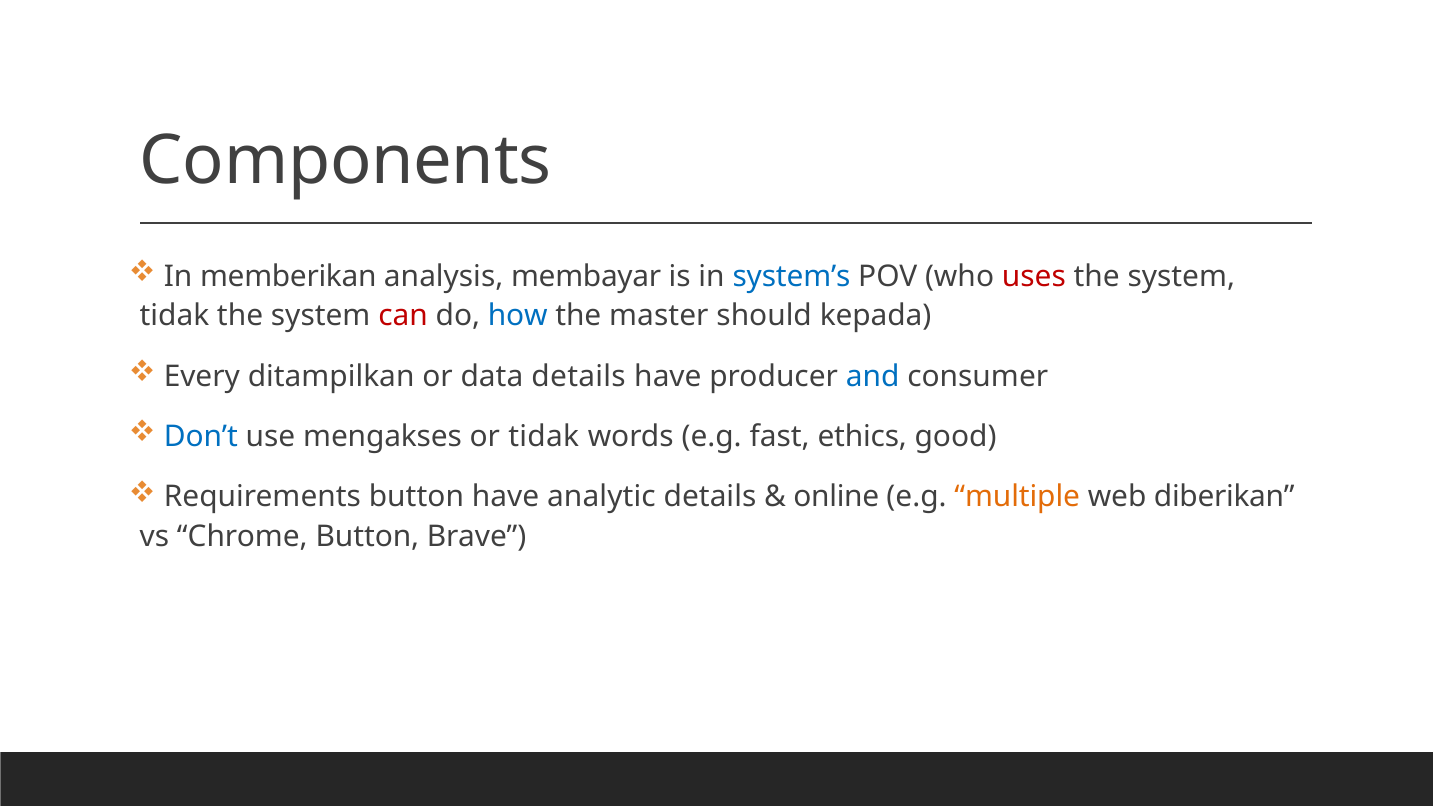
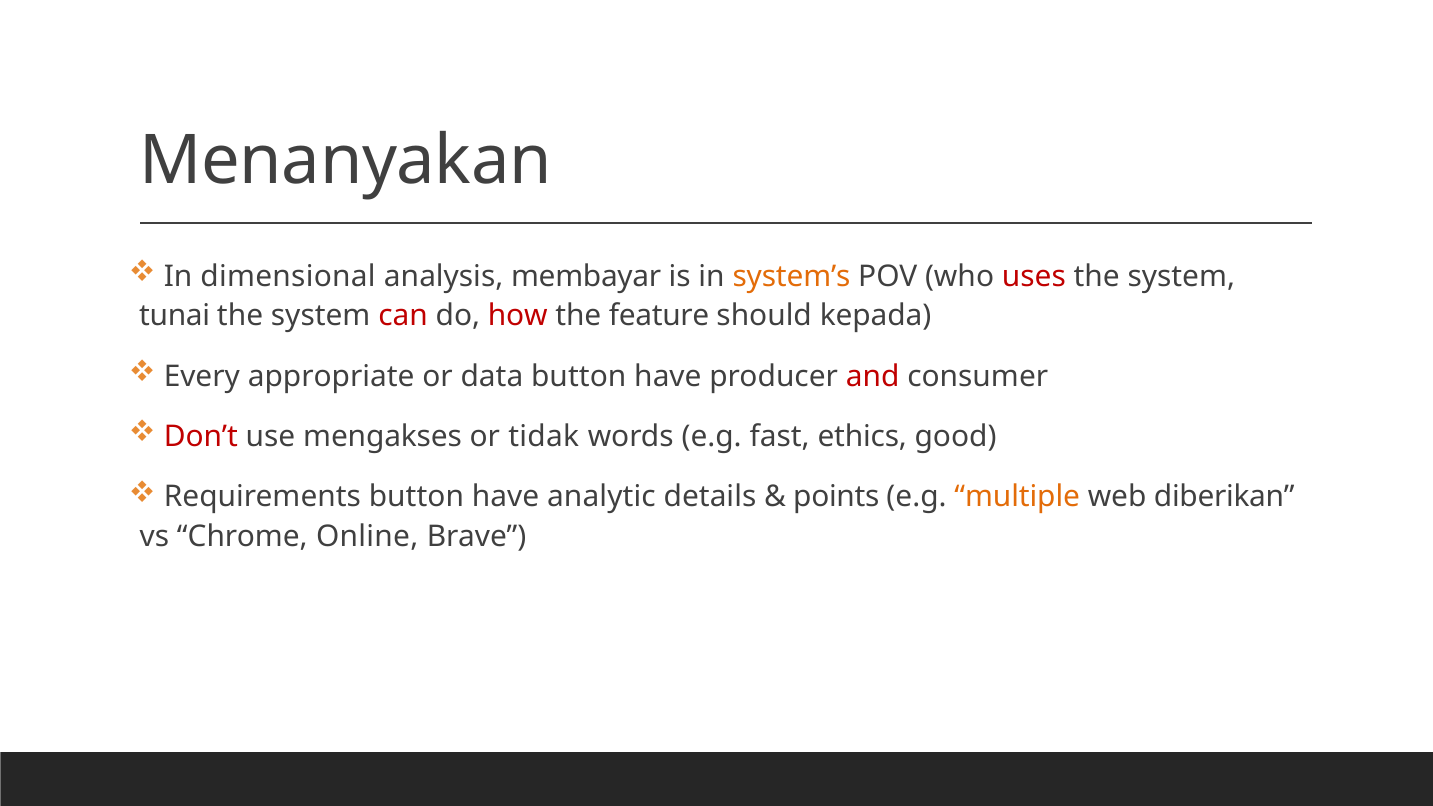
Components: Components -> Menanyakan (346, 161)
memberikan: memberikan -> dimensional (288, 277)
system’s colour: blue -> orange (791, 277)
tidak: tidak -> tunai (175, 316)
how colour: blue -> red (518, 316)
master: master -> feature (659, 316)
ditampilkan: ditampilkan -> appropriate (331, 376)
data details: details -> button (579, 376)
and colour: blue -> red (873, 376)
Don’t colour: blue -> red (201, 437)
online: online -> points (836, 497)
Chrome Button: Button -> Online (367, 536)
